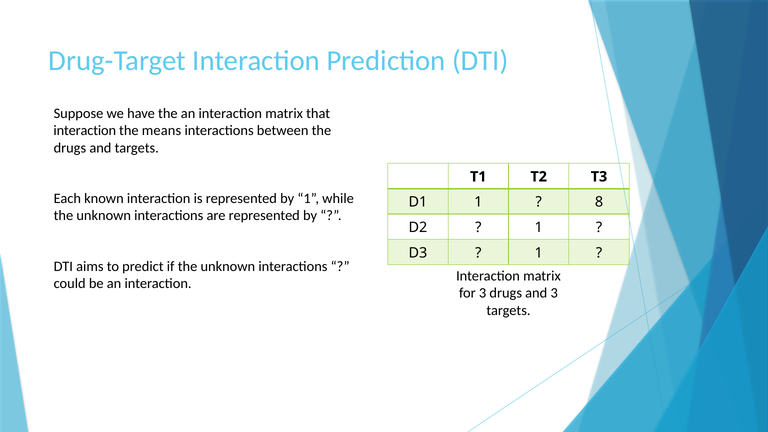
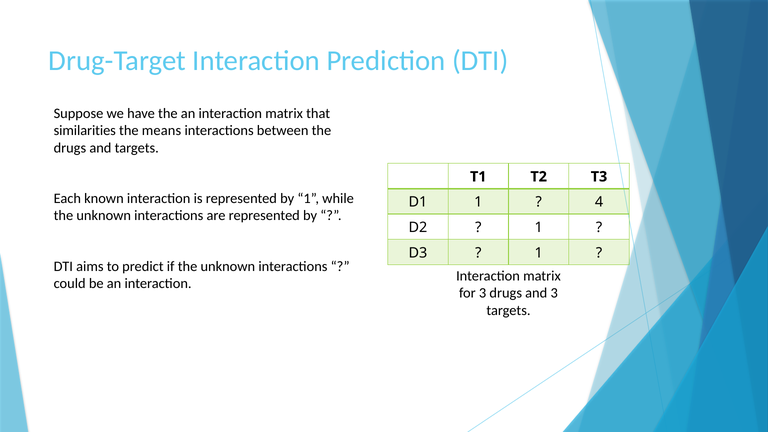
interaction: interaction -> similarities (85, 131)
8: 8 -> 4 (599, 202)
